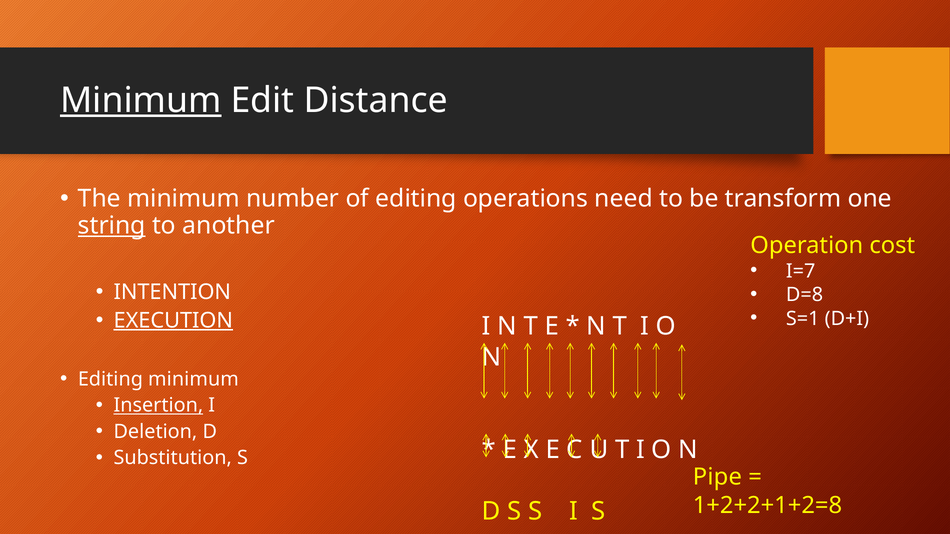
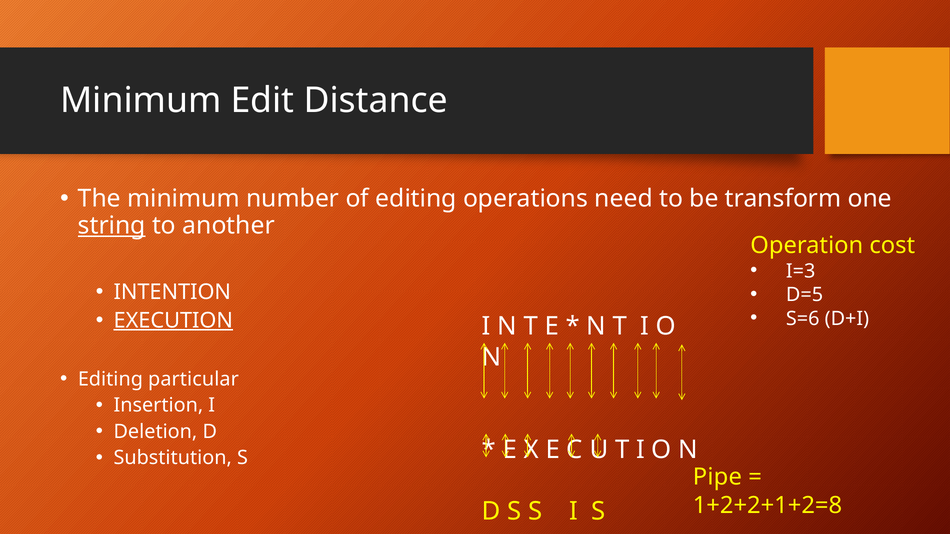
Minimum underline: present -> none (141, 101)
I=7: I=7 -> I=3 (801, 271)
D=8: D=8 -> D=5 (805, 295)
S=1: S=1 -> S=6 (803, 319)
Editing minimum: minimum -> particular (193, 379)
Insertion underline: present -> none (158, 406)
